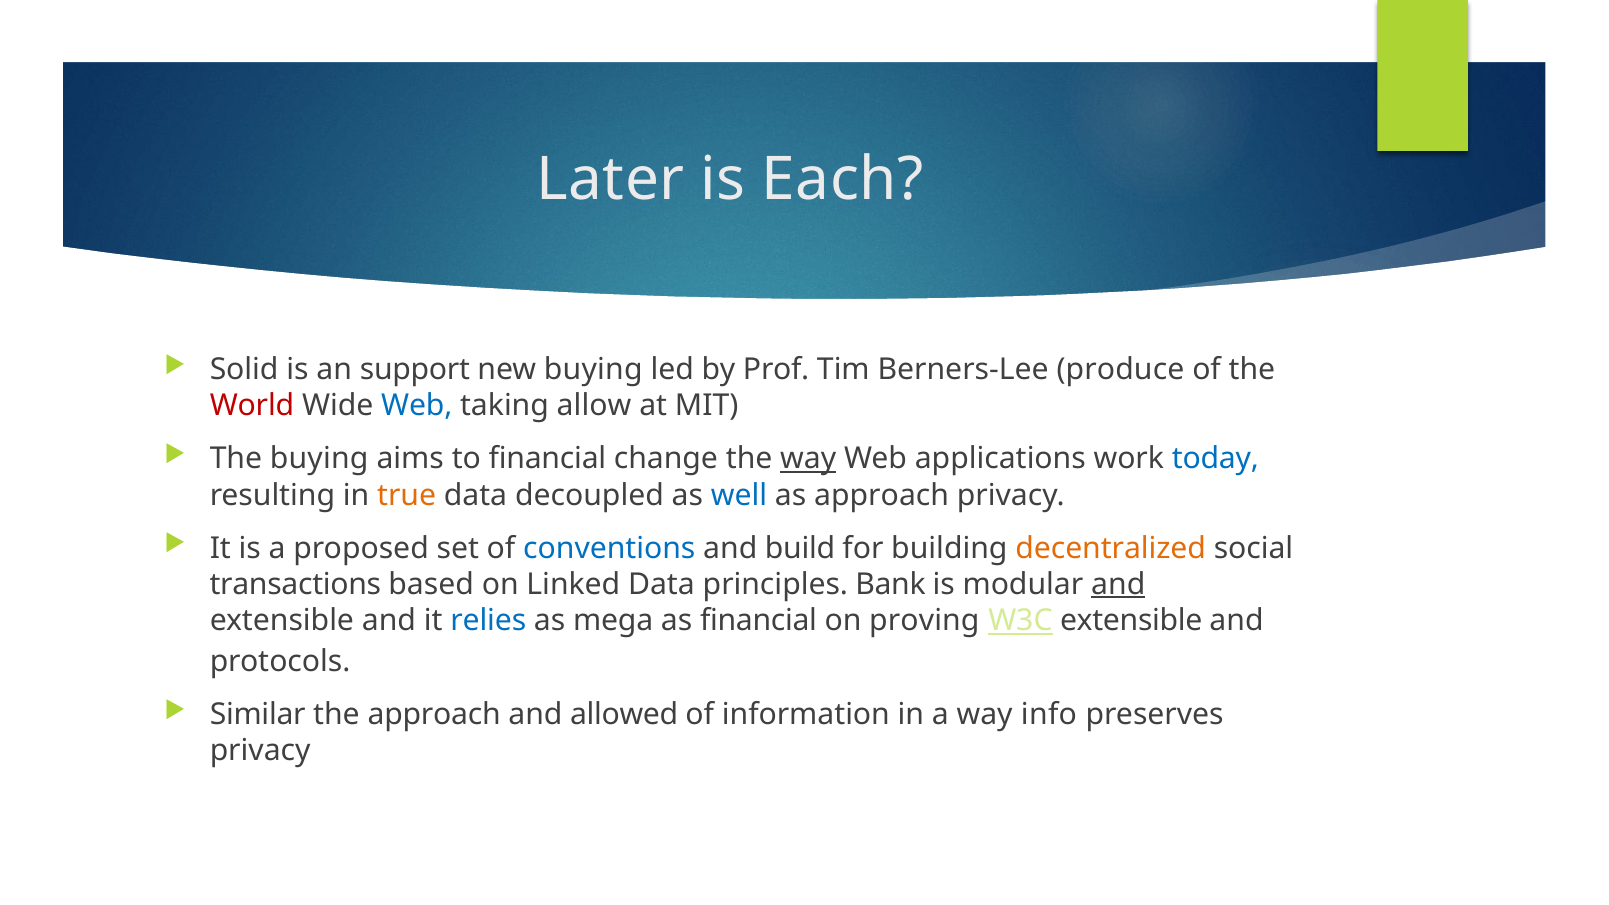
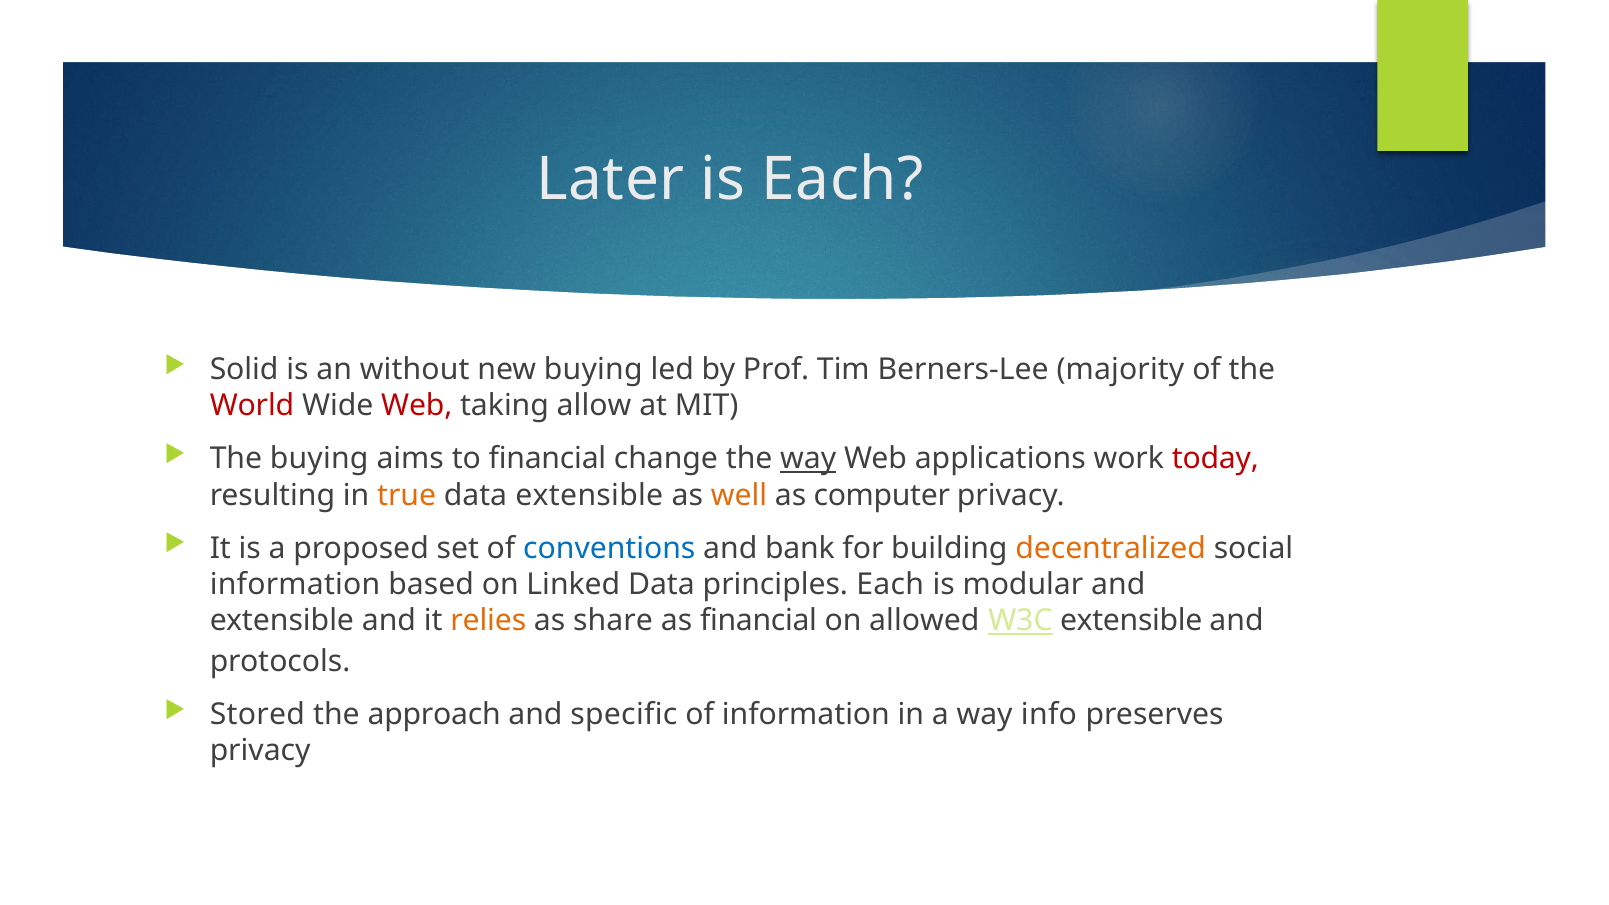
support: support -> without (415, 370)
produce: produce -> majority (1120, 370)
Web colour: blue -> red (417, 406)
today colour: blue -> red (1215, 459)
data decoupled: decoupled -> extensible (589, 495)
well colour: blue -> orange (739, 495)
as approach: approach -> computer (882, 495)
build: build -> bank (800, 548)
transactions: transactions -> information (295, 584)
principles Bank: Bank -> Each (890, 584)
and underline: present -> none (1118, 584)
relies colour: blue -> orange (488, 621)
mega: mega -> share (613, 621)
proving: proving -> allowed (924, 621)
Similar: Similar -> Stored (257, 715)
allowed: allowed -> specific (624, 715)
